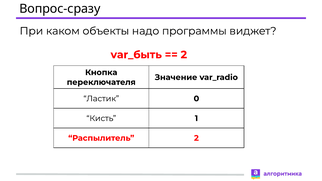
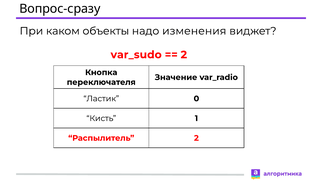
программы: программы -> изменения (194, 31)
var_быть: var_быть -> var_sudo (136, 55)
